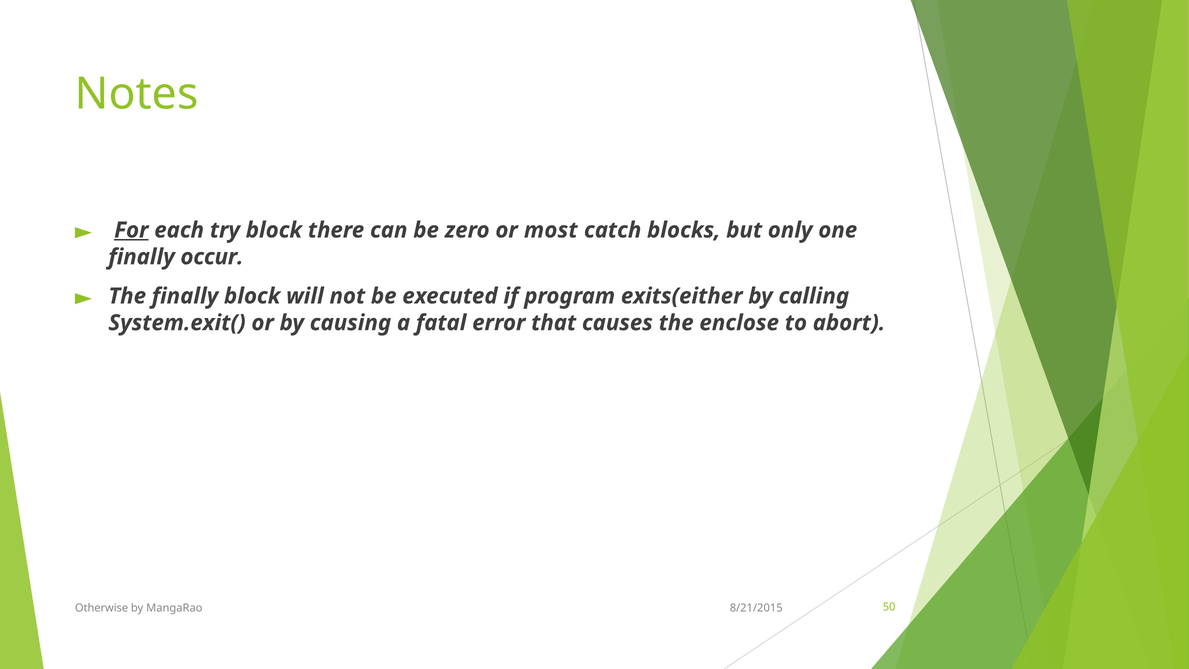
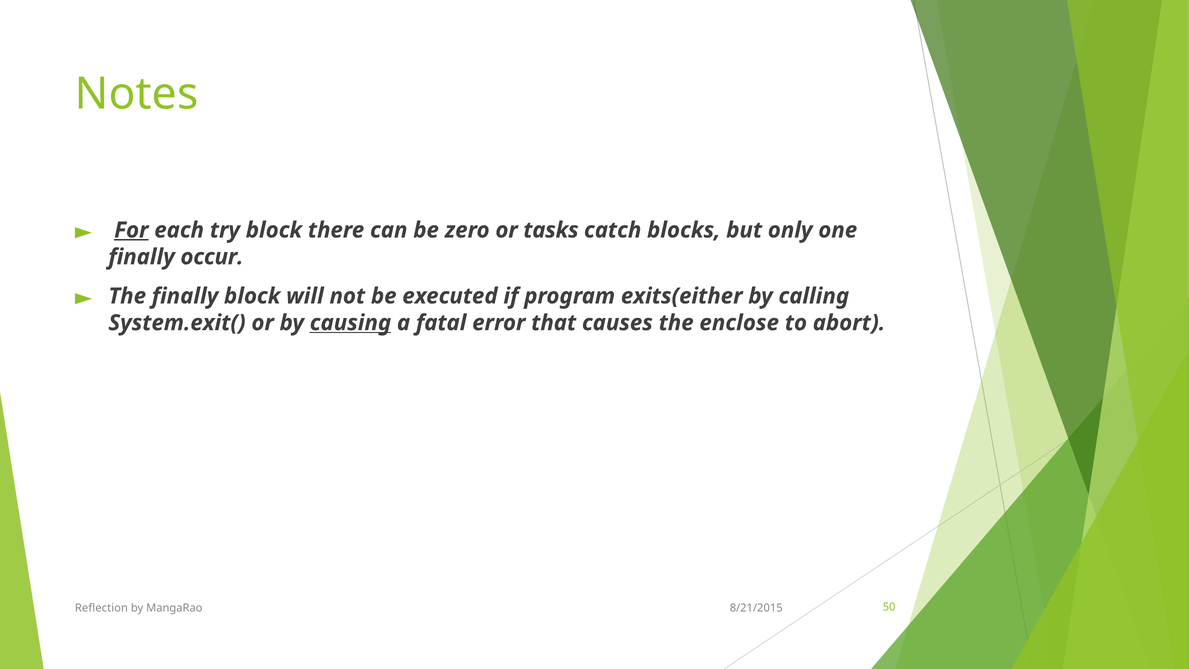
most: most -> tasks (551, 230)
causing underline: none -> present (350, 323)
Otherwise: Otherwise -> Reflection (101, 608)
